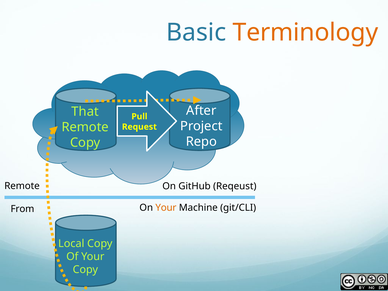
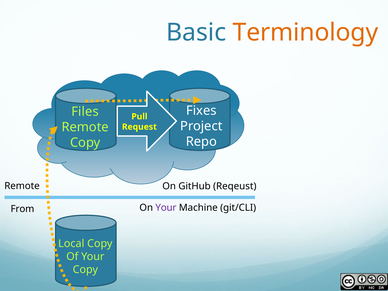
After: After -> Fixes (201, 111)
That: That -> Files (85, 112)
Your colour: orange -> purple (166, 208)
